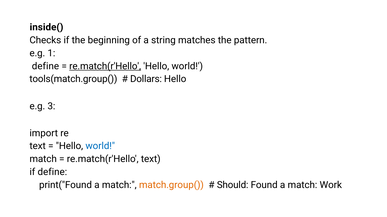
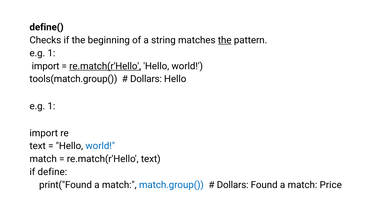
inside(: inside( -> define( (47, 27)
the underline: none -> present (225, 40)
define: define -> import (46, 66)
3: 3 -> 1 (51, 106)
match.group( colour: orange -> blue (171, 186)
Should: Should -> Dollars (233, 186)
Work: Work -> Price (331, 186)
